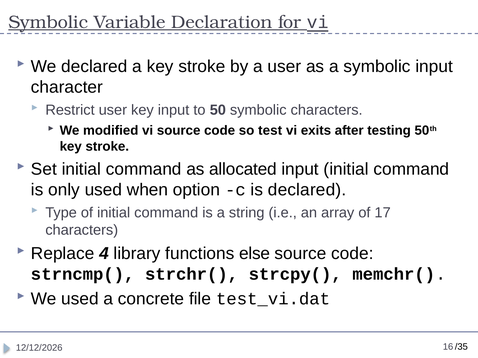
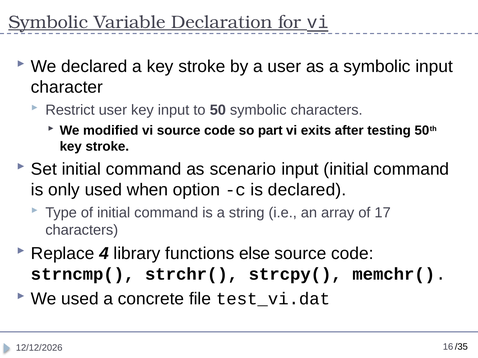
test: test -> part (270, 131)
allocated: allocated -> scenario (243, 169)
